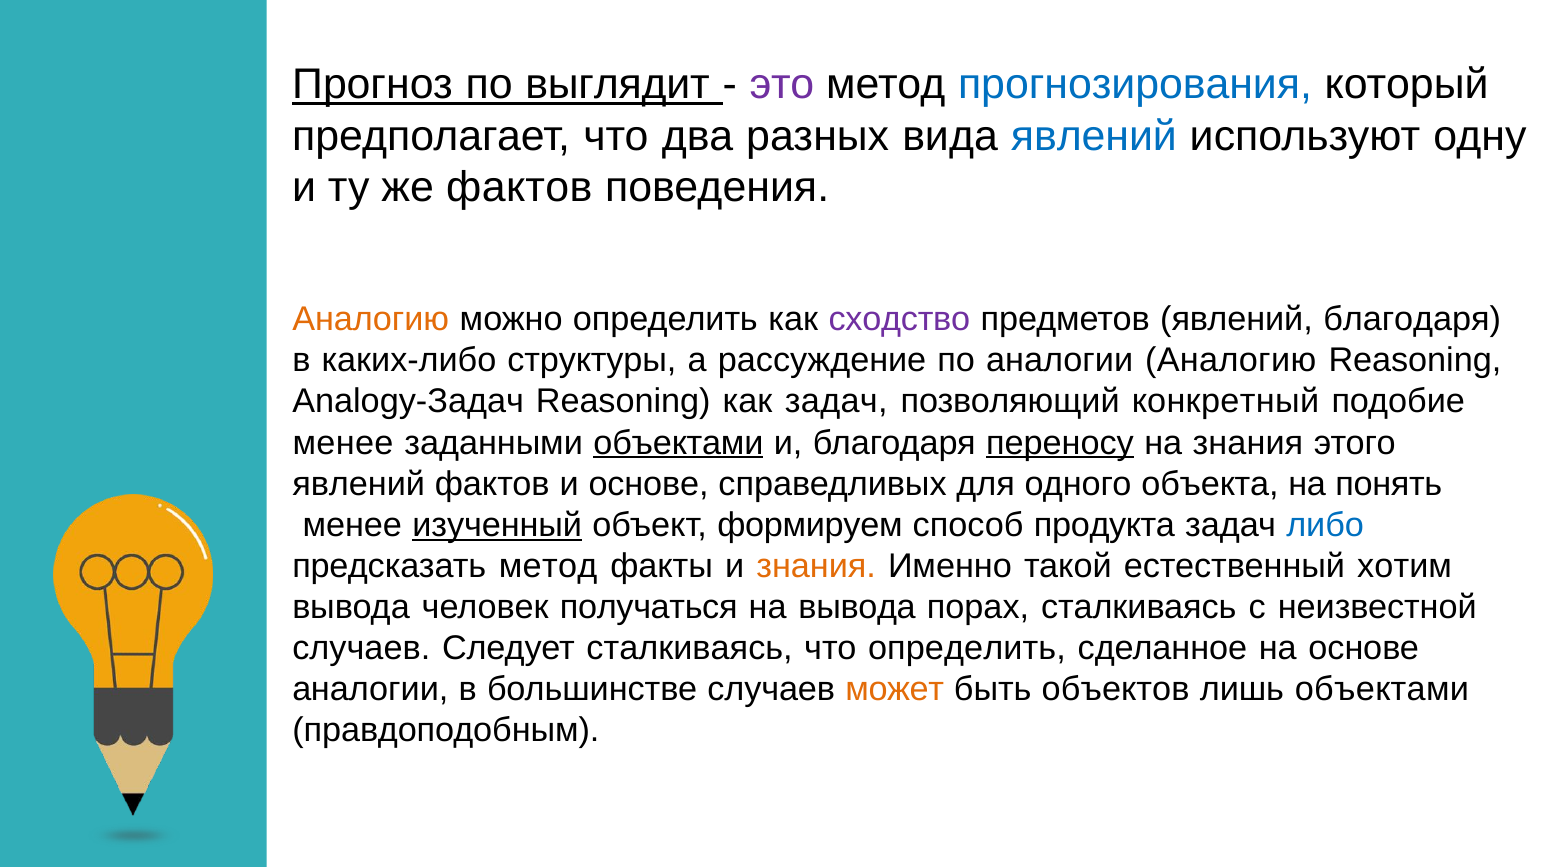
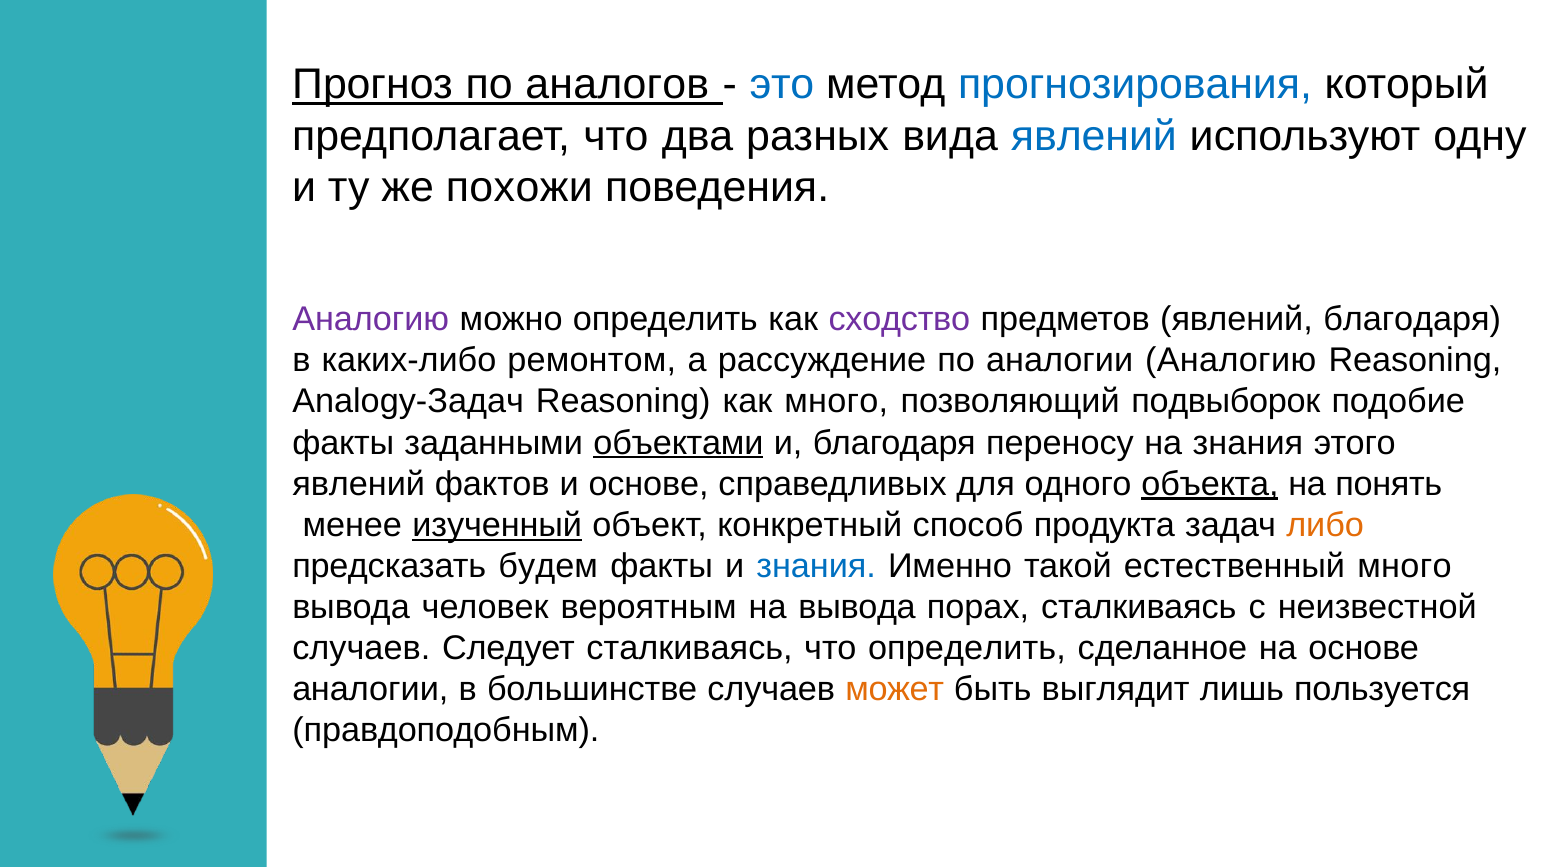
выглядит: выглядит -> аналогов (617, 85)
это colour: purple -> blue (782, 85)
же фактов: фактов -> похожи (519, 187)
Аналогию colour: orange -> purple (371, 320)
структуры: структуры -> ремонтом (592, 361)
как задач: задач -> много (836, 402)
конкретный: конкретный -> подвыборок (1226, 402)
менее: менее -> факты (343, 443)
переносу underline: present -> none (1060, 443)
объекта underline: none -> present (1210, 484)
формируем: формируем -> конкретный (810, 525)
либо colour: blue -> orange (1325, 525)
предсказать метод: метод -> будем (548, 566)
знания colour: orange -> blue (816, 566)
естественный хотим: хотим -> много (1404, 566)
получаться: получаться -> вероятным (649, 607)
объектов: объектов -> выглядит (1116, 690)
лишь объектами: объектами -> пользуется (1382, 690)
